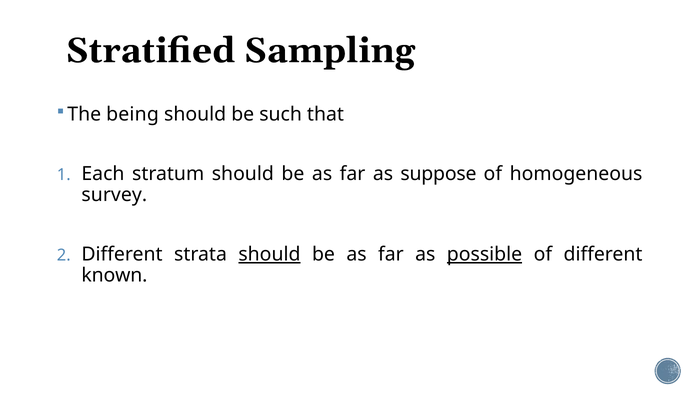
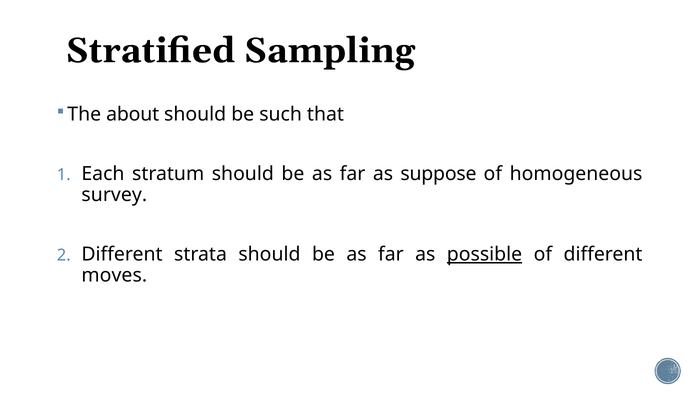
being: being -> about (133, 114)
should underline: present -> none (269, 254)
known: known -> moves (114, 275)
